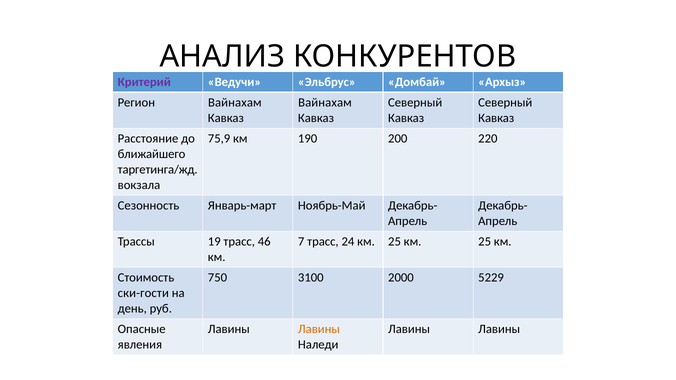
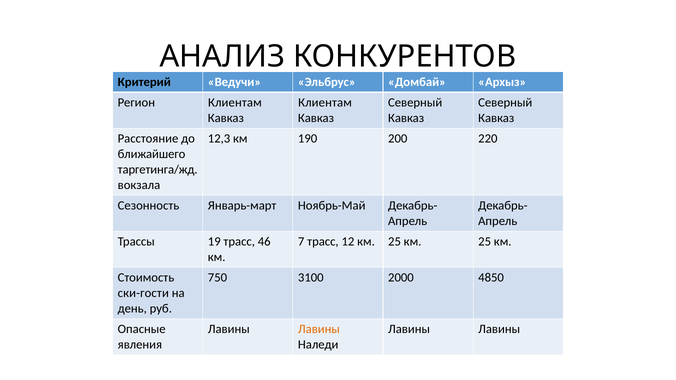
Критерий colour: purple -> black (144, 82)
Регион Вайнахам: Вайнахам -> Клиентам (235, 103)
Вайнахам: Вайнахам -> Клиентам (325, 103)
75,9: 75,9 -> 12,3 (219, 139)
24: 24 -> 12 (348, 242)
5229: 5229 -> 4850 (491, 278)
